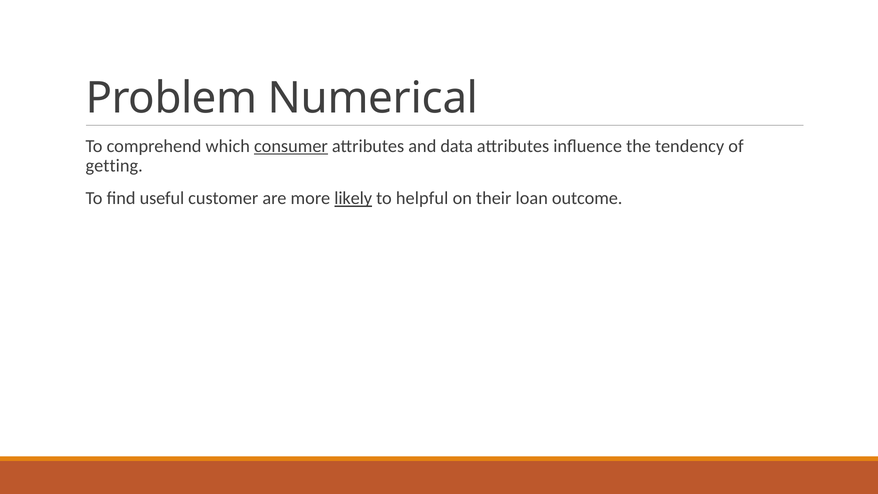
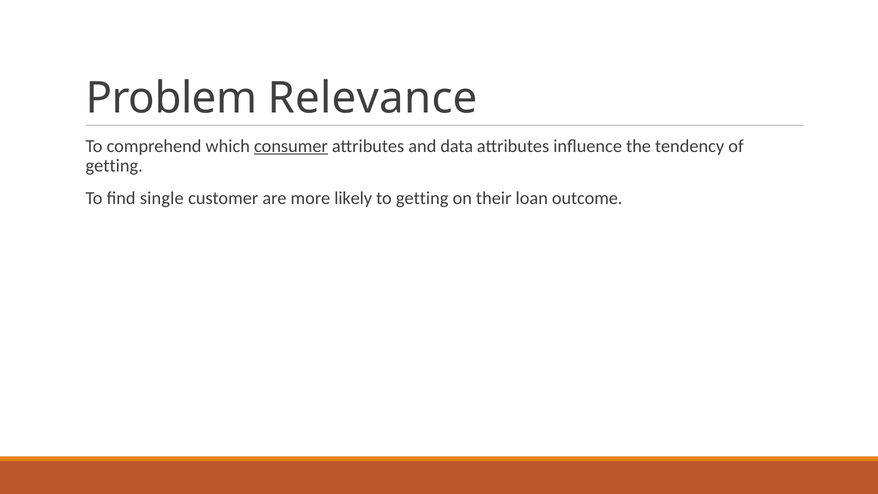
Numerical: Numerical -> Relevance (373, 98)
useful: useful -> single (162, 198)
likely underline: present -> none (353, 198)
to helpful: helpful -> getting (422, 198)
